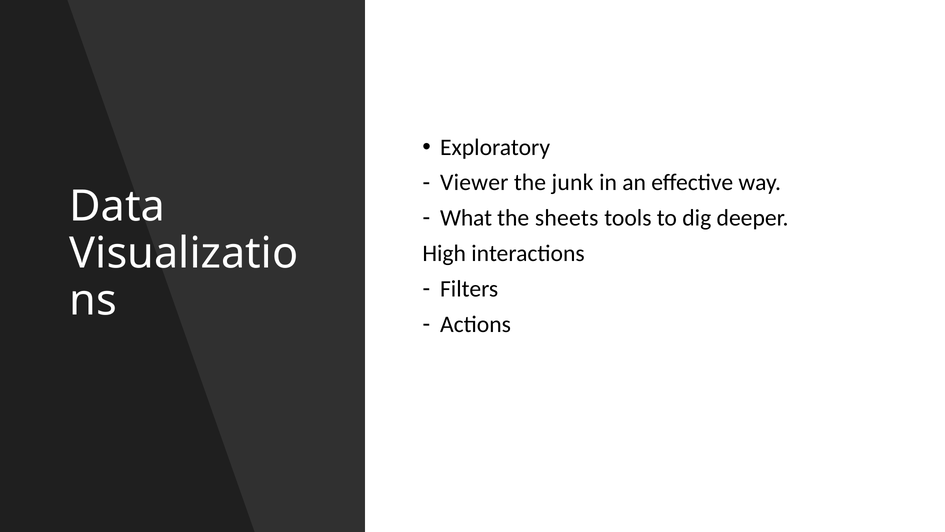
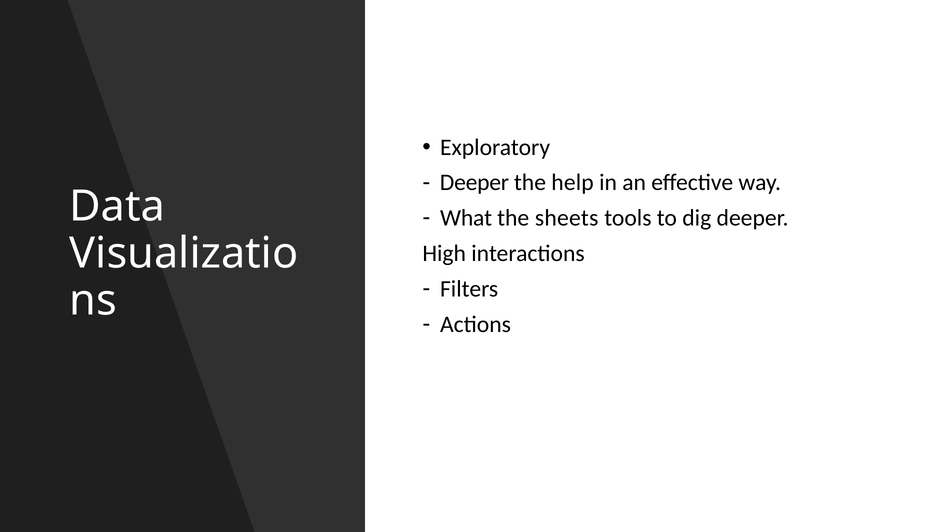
Viewer: Viewer -> Deeper (474, 183)
junk: junk -> help (573, 183)
